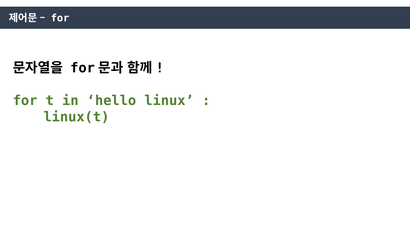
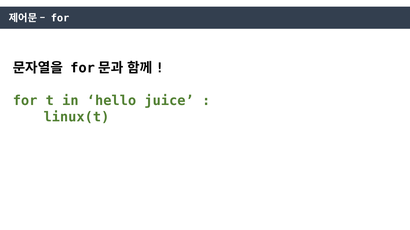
linux: linux -> juice (169, 101)
